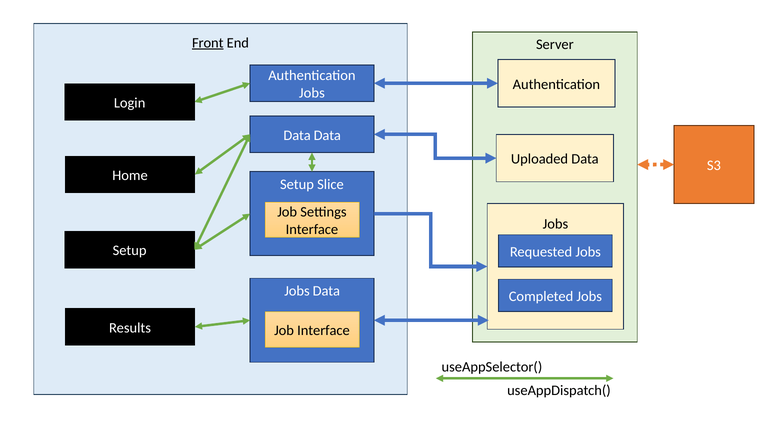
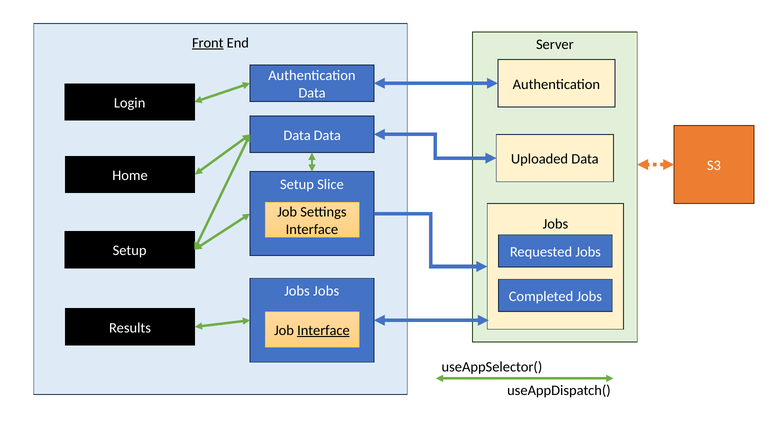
Jobs: Jobs -> Data (312, 93)
Jobs Data: Data -> Jobs (326, 291)
Interface underline: none -> present (323, 330)
